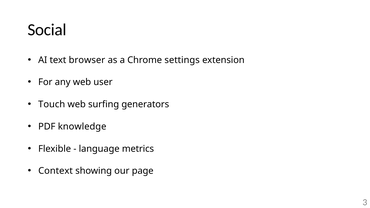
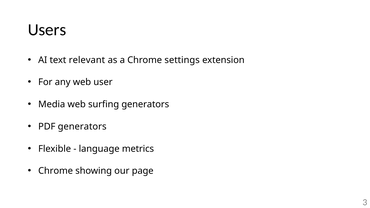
Social: Social -> Users (47, 30)
browser: browser -> relevant (87, 60)
Touch: Touch -> Media (52, 104)
PDF knowledge: knowledge -> generators (82, 127)
Context: Context -> Chrome (56, 171)
